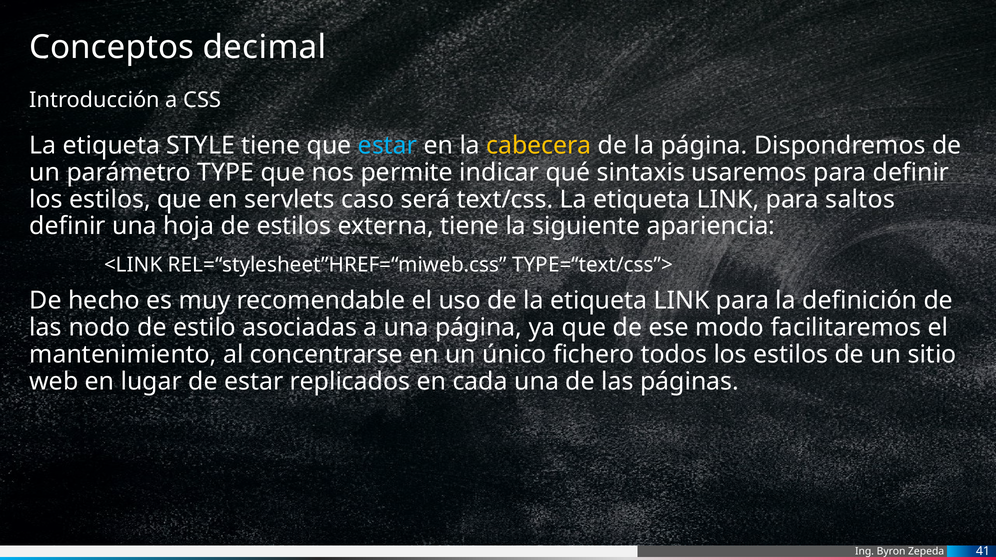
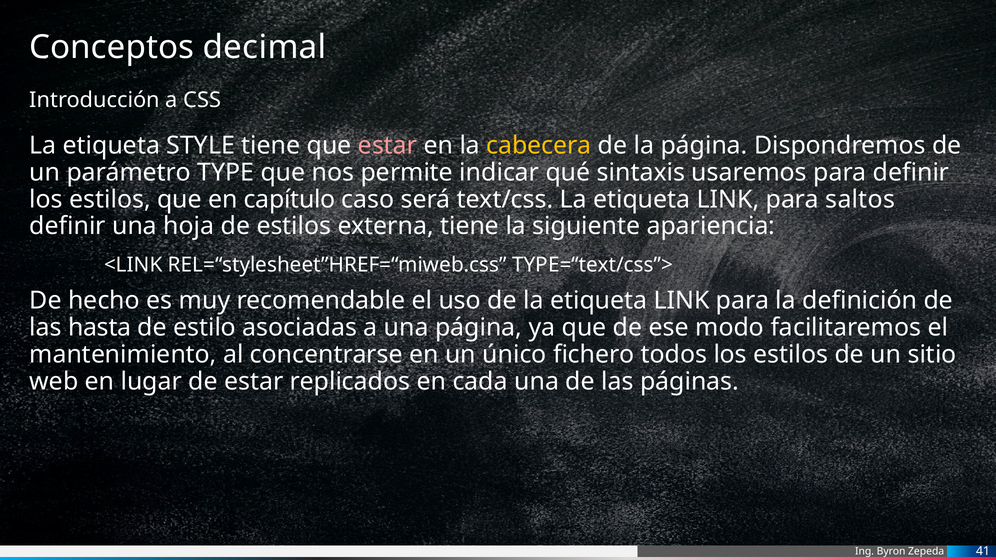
estar colour: light blue -> pink (388, 146)
servlets: servlets -> capítulo (290, 199)
nodo: nodo -> hasta (100, 328)
